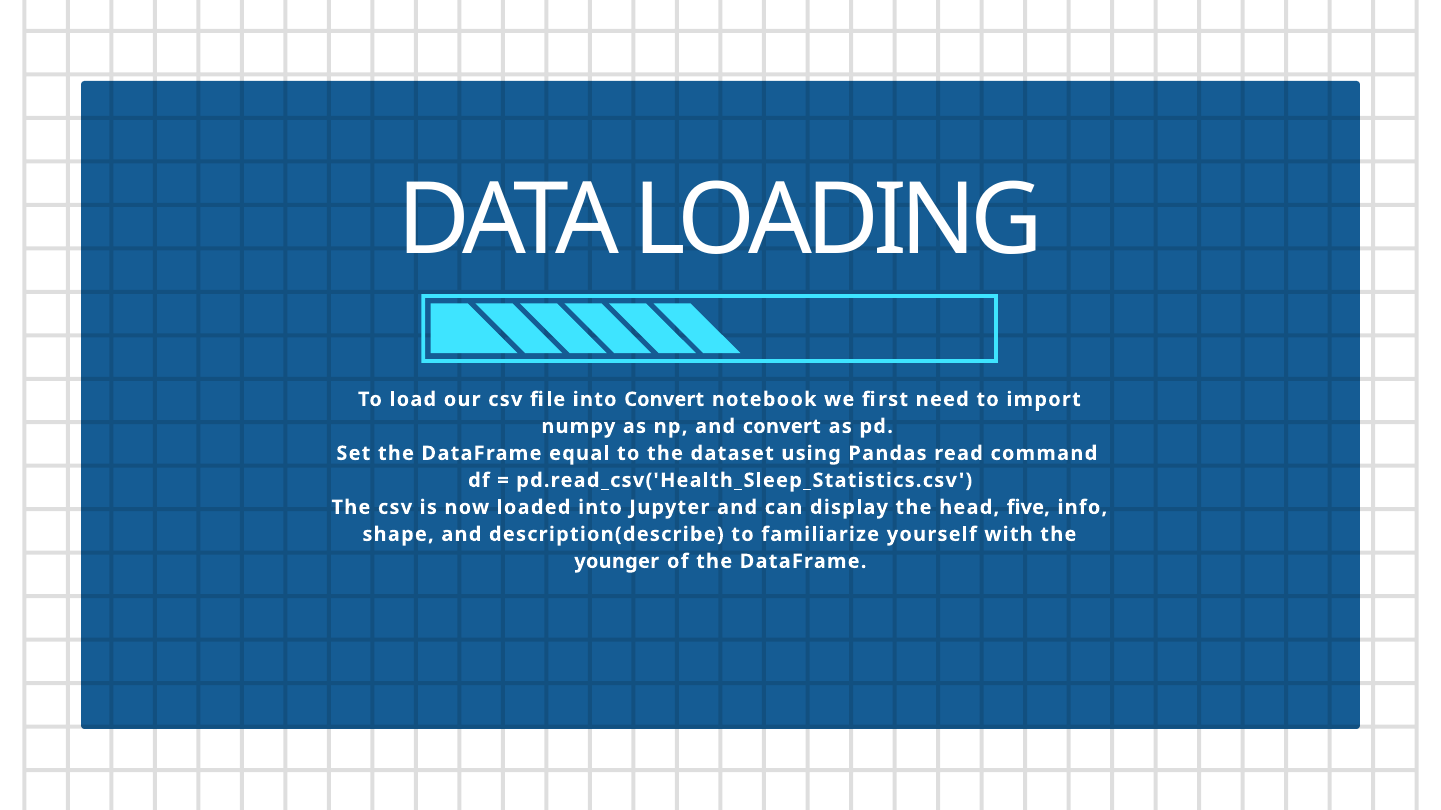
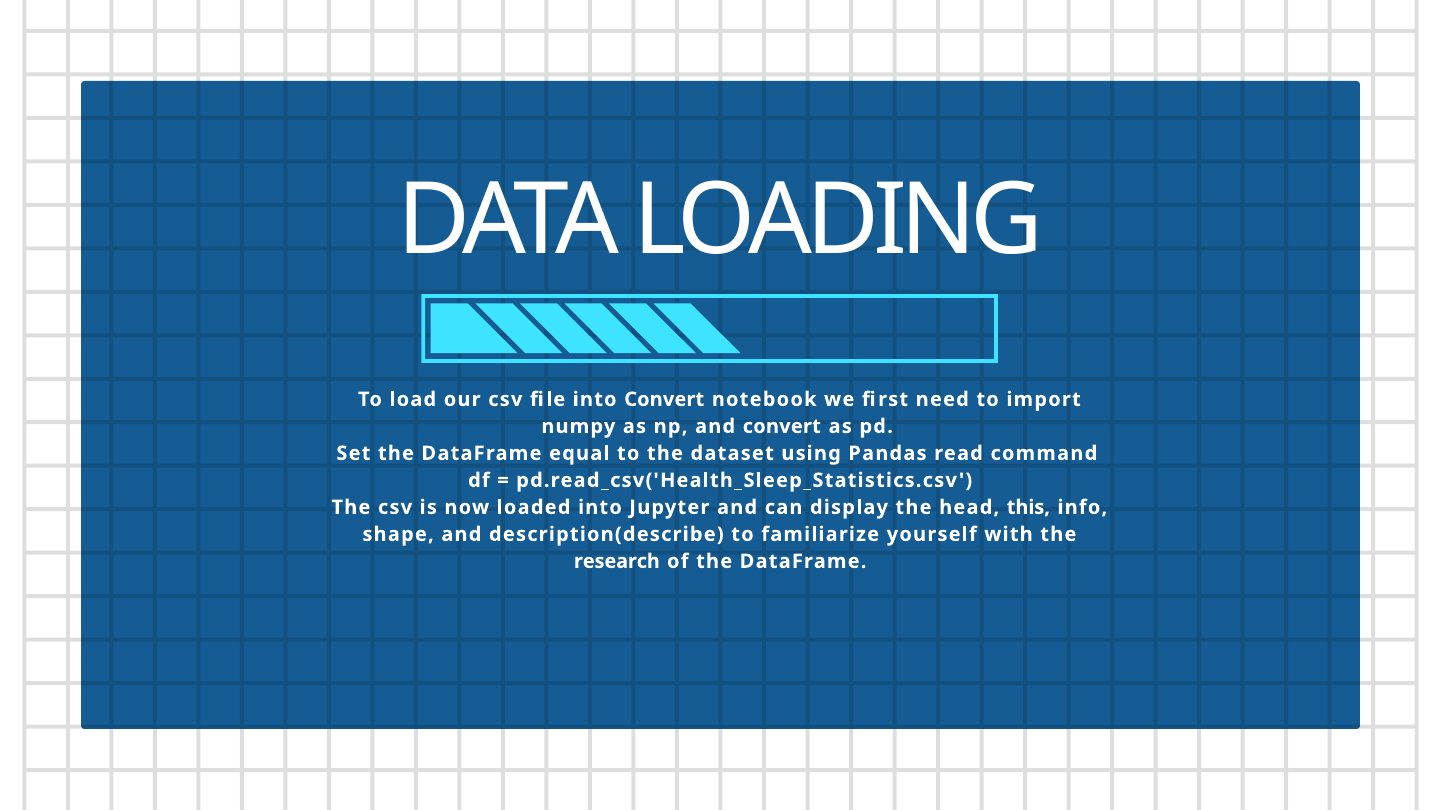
five: five -> this (1028, 508)
younger: younger -> research (617, 562)
